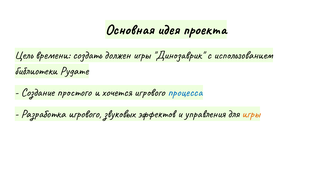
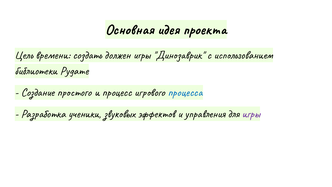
хочется: хочется -> процесс (117, 92)
Разработка игрового: игрового -> ученики (85, 114)
игры colour: orange -> purple (251, 114)
